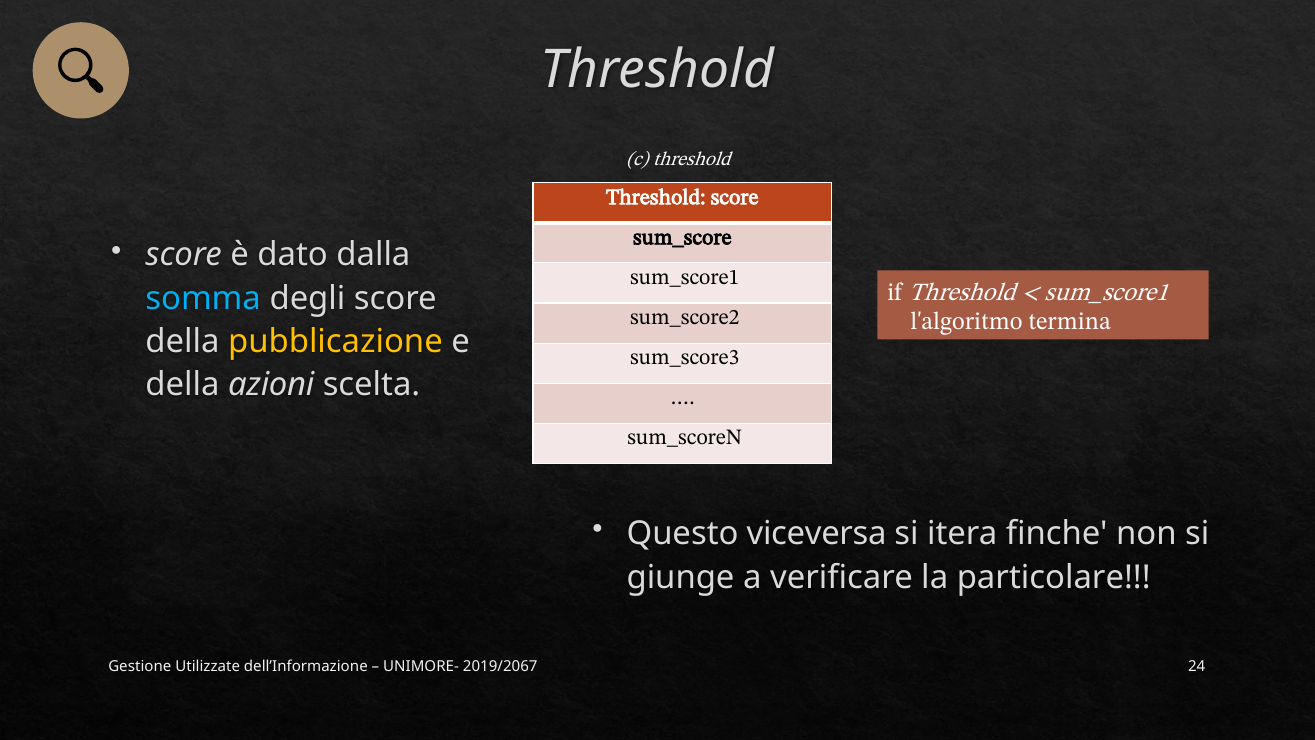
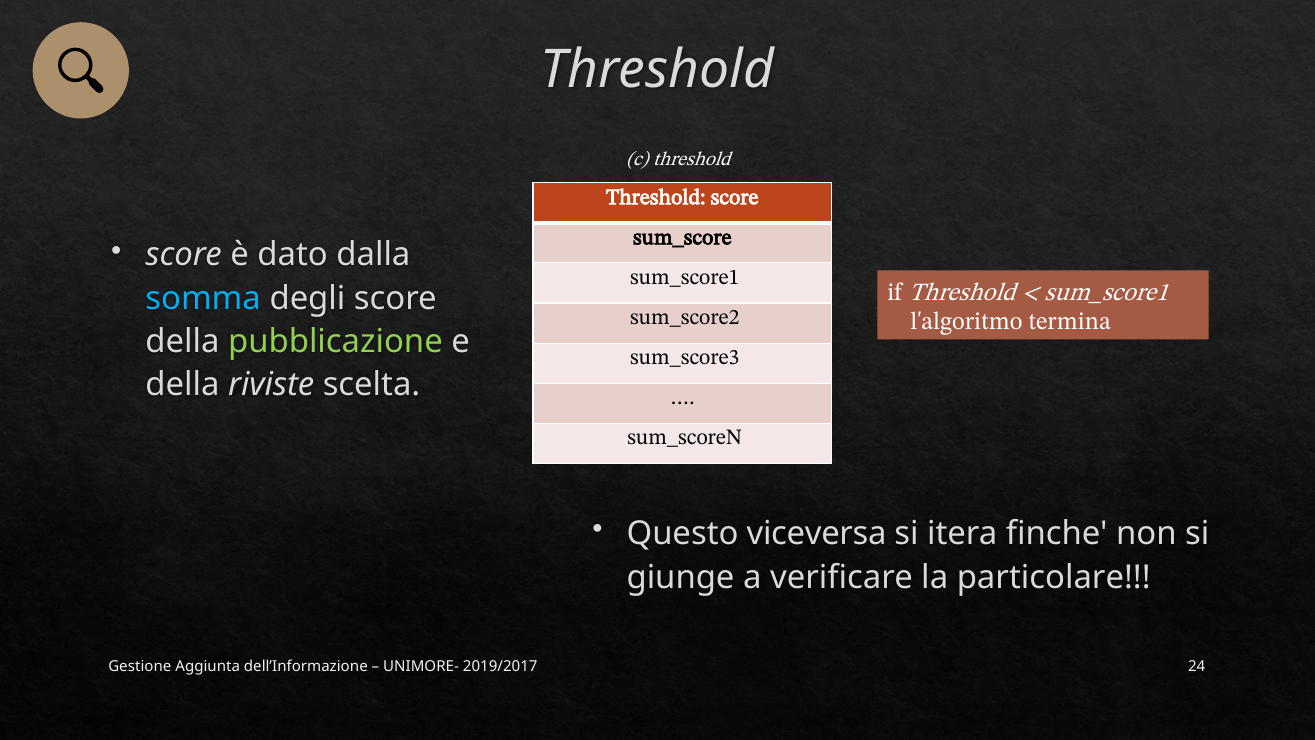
pubblicazione colour: yellow -> light green (335, 342)
azioni: azioni -> riviste (271, 385)
Utilizzate: Utilizzate -> Aggiunta (208, 667)
2019/2067: 2019/2067 -> 2019/2017 (500, 667)
